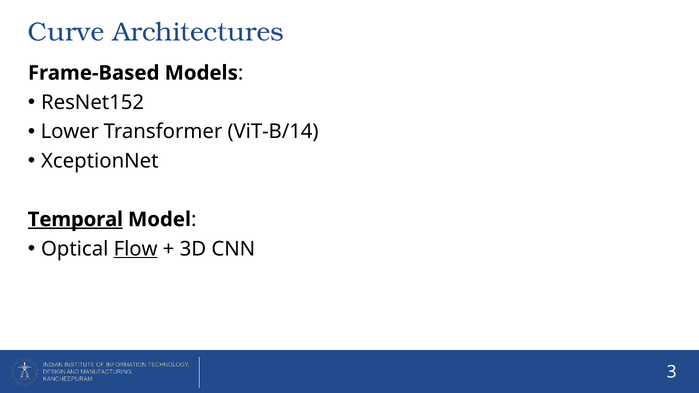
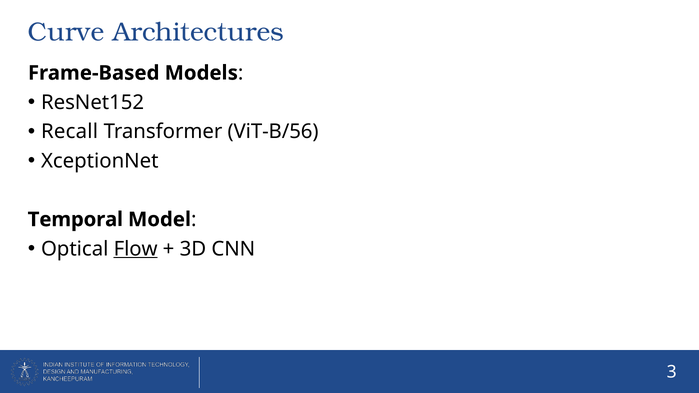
Lower: Lower -> Recall (70, 132)
ViT-B/14: ViT-B/14 -> ViT-B/56 (273, 132)
Temporal underline: present -> none (75, 220)
